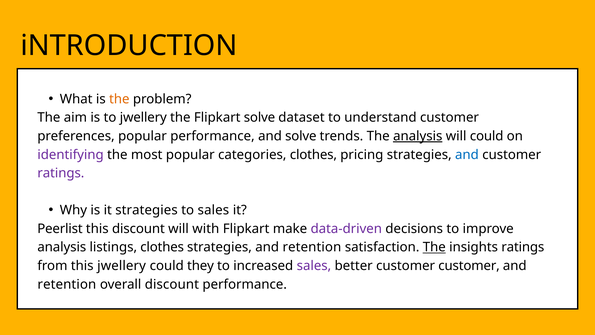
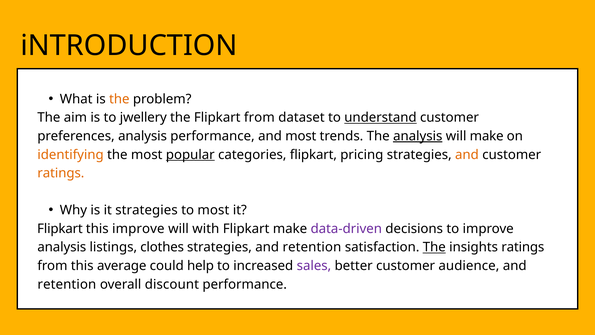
Flipkart solve: solve -> from (259, 118)
understand underline: none -> present (380, 118)
preferences popular: popular -> analysis (143, 136)
and solve: solve -> most (301, 136)
will could: could -> make (487, 136)
identifying colour: purple -> orange (71, 155)
popular underline: none -> present (190, 155)
categories clothes: clothes -> flipkart (313, 155)
and colour: blue -> orange (467, 155)
ratings colour: purple -> orange (61, 173)
to sales: sales -> most (213, 210)
Peerlist: Peerlist -> Flipkart (60, 229)
this discount: discount -> improve (138, 229)
this jwellery: jwellery -> average (122, 266)
they: they -> help (201, 266)
customer customer: customer -> audience (469, 266)
